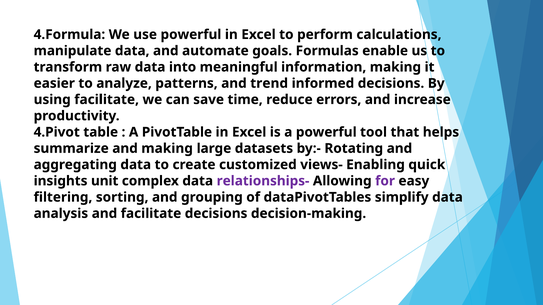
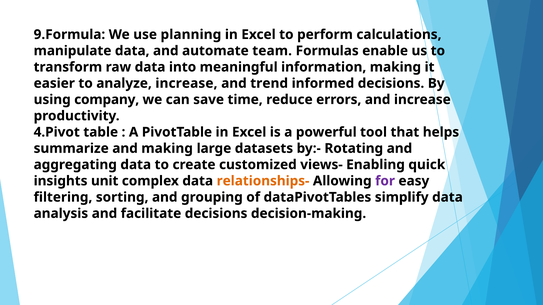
4.Formula: 4.Formula -> 9.Formula (69, 35)
use powerful: powerful -> planning (191, 35)
goals: goals -> team (272, 51)
analyze patterns: patterns -> increase (186, 83)
using facilitate: facilitate -> company (107, 100)
relationships- colour: purple -> orange (263, 181)
